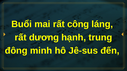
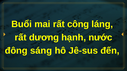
trung: trung -> nước (100, 38)
minh: minh -> sáng (41, 51)
